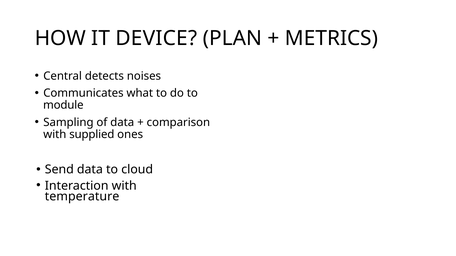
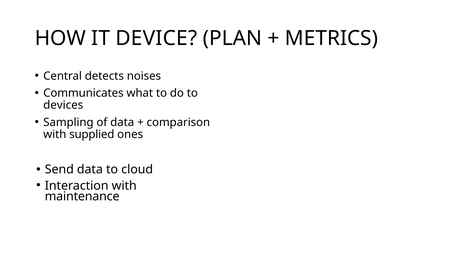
module: module -> devices (63, 105)
temperature: temperature -> maintenance (82, 197)
